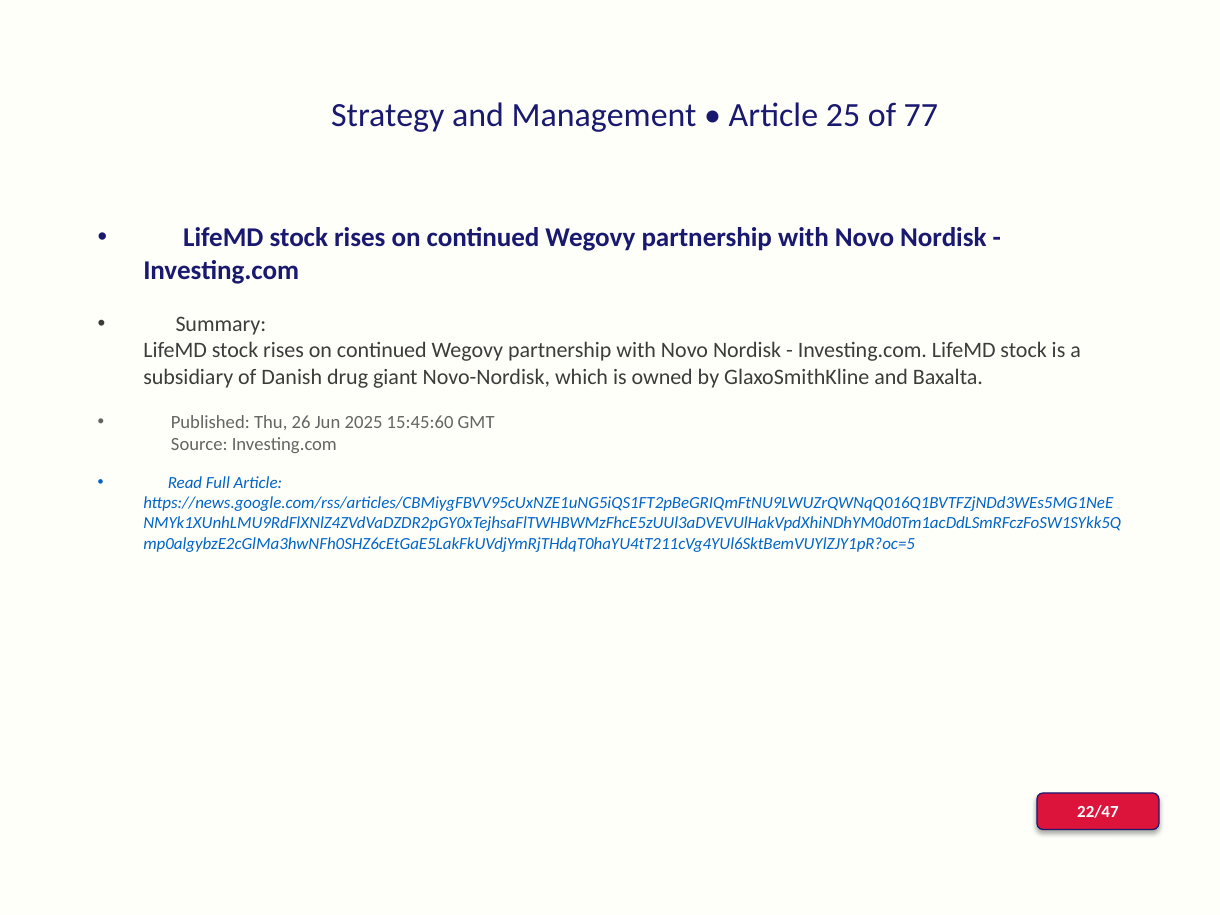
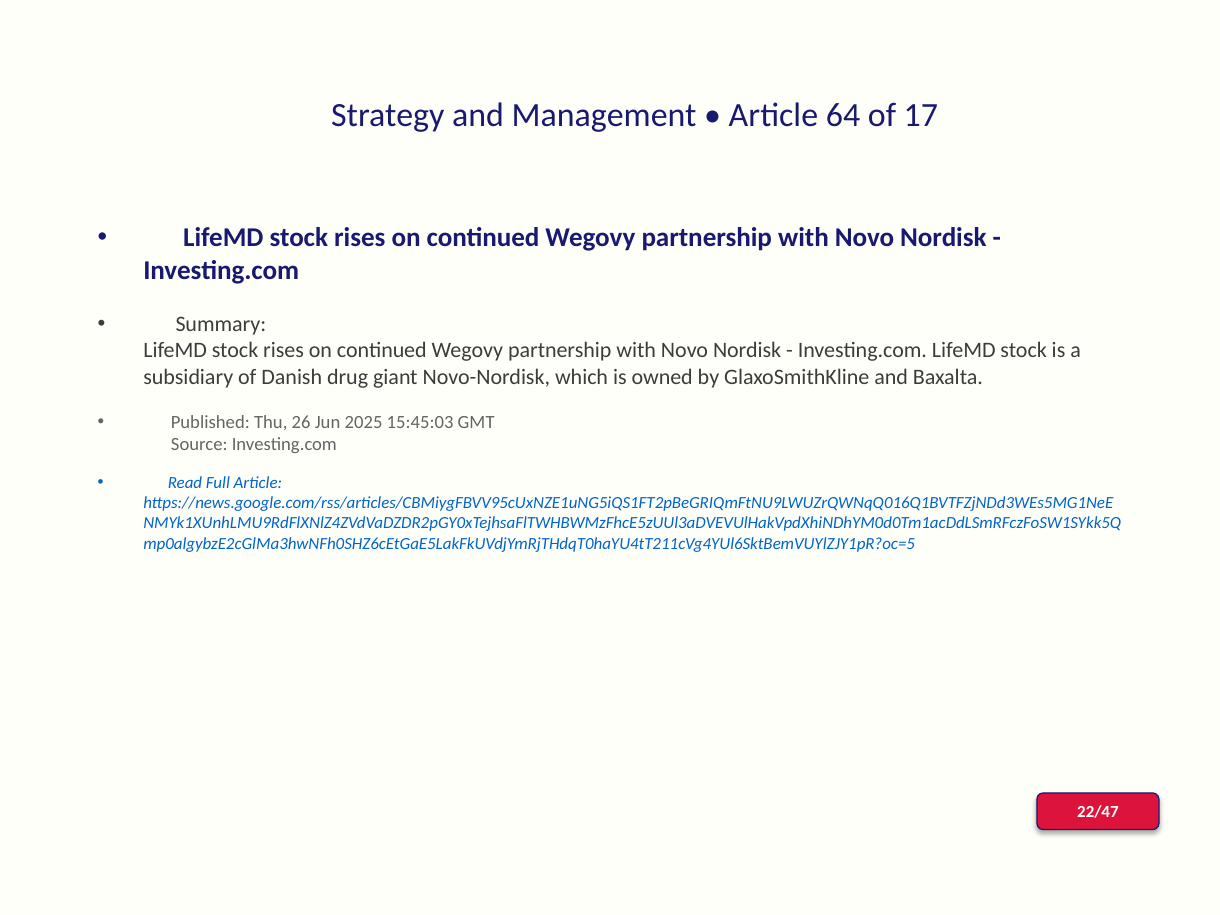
25: 25 -> 64 (843, 115)
77: 77 -> 17 (921, 115)
15:45:60: 15:45:60 -> 15:45:03 (420, 422)
